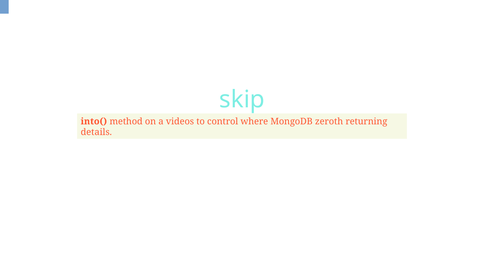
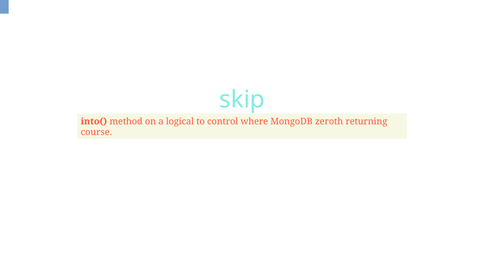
videos: videos -> logical (180, 121)
details: details -> course (96, 132)
